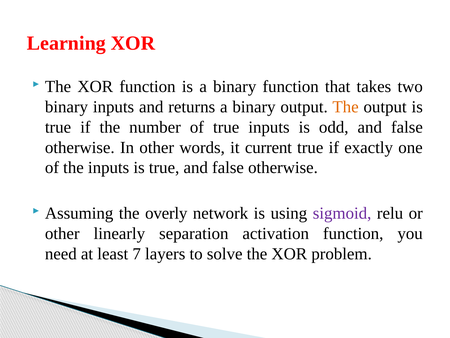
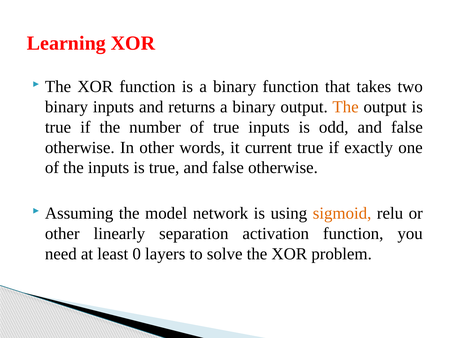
overly: overly -> model (166, 213)
sigmoid colour: purple -> orange (342, 213)
7: 7 -> 0 (137, 254)
